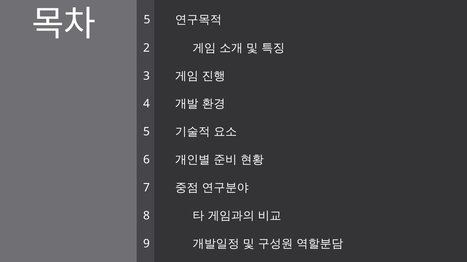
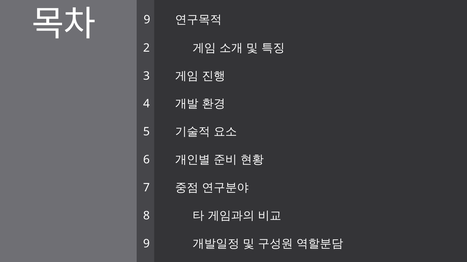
5: 5 -> 9 (147, 20)
